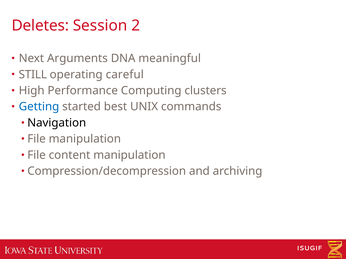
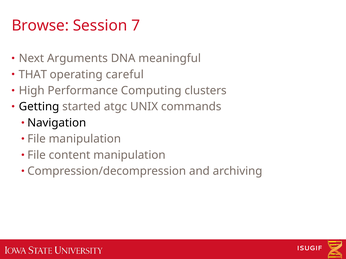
Deletes: Deletes -> Browse (40, 26)
2: 2 -> 7 (136, 26)
STILL: STILL -> THAT (33, 75)
Getting colour: blue -> black (39, 107)
best: best -> atgc (116, 107)
